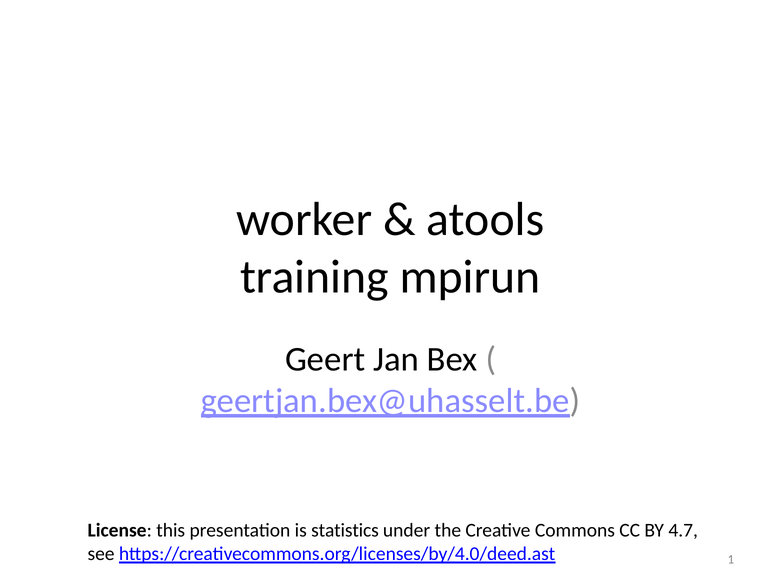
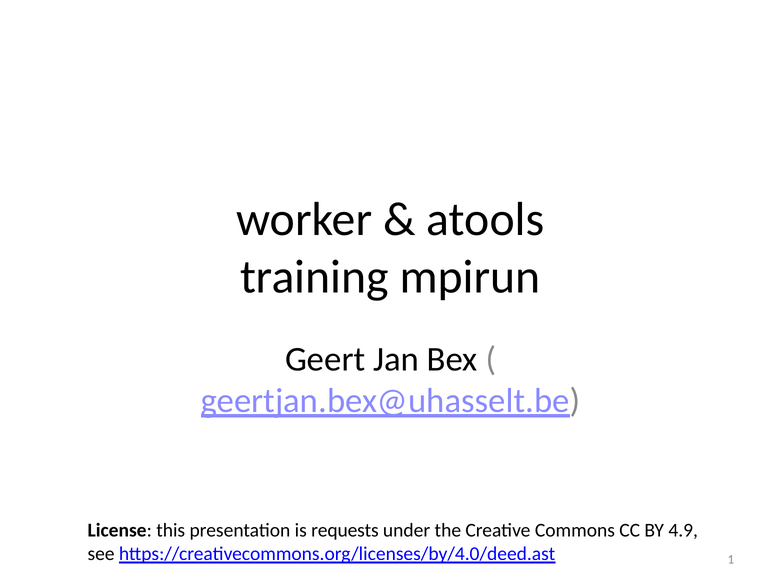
statistics: statistics -> requests (345, 530)
4.7: 4.7 -> 4.9 (683, 530)
